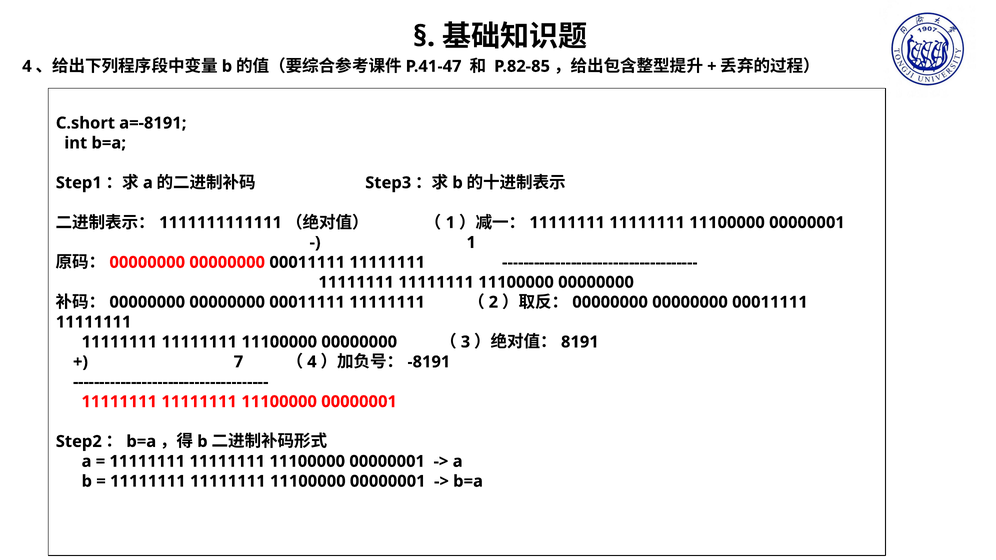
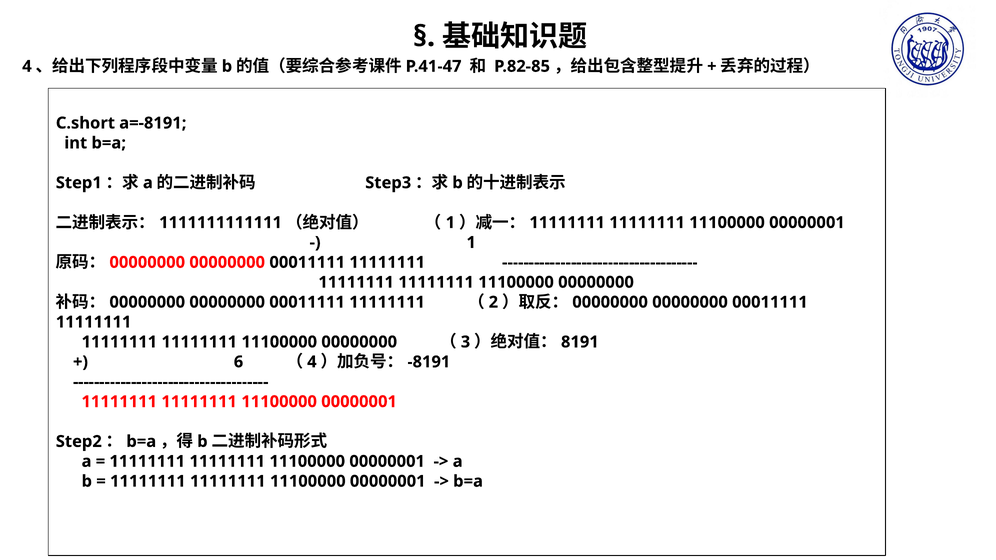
7: 7 -> 6 (239, 362)
